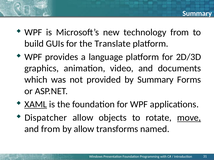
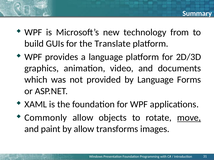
by Summary: Summary -> Language (156, 80)
XAML underline: present -> none (36, 105)
Dispatcher: Dispatcher -> Commonly (46, 118)
and from: from -> paint (51, 129)
named: named -> images (155, 129)
